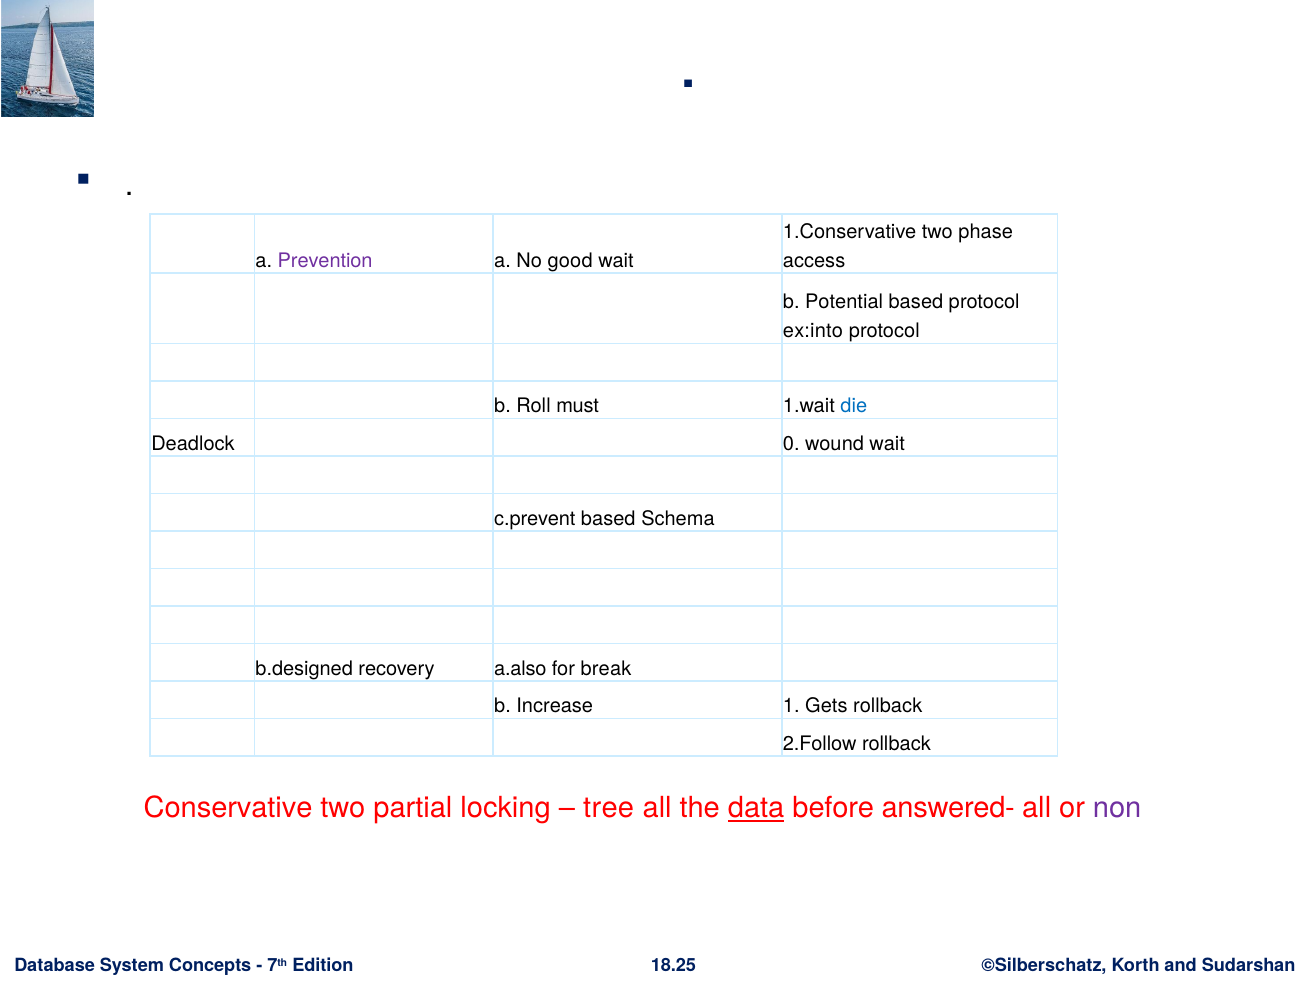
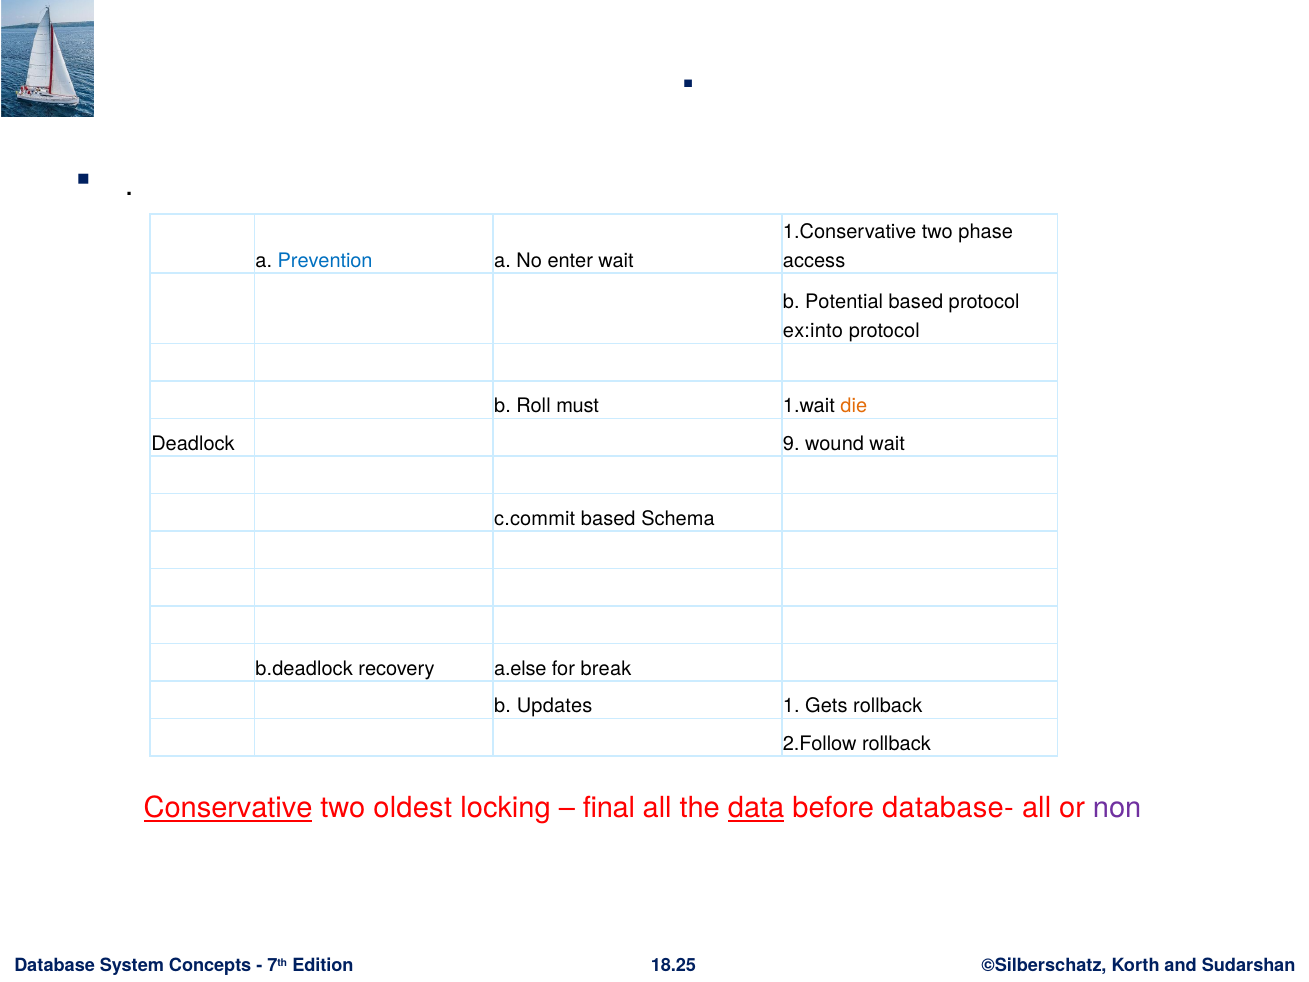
Prevention colour: purple -> blue (325, 261)
good: good -> enter (570, 261)
die colour: blue -> orange (854, 406)
0: 0 -> 9 (791, 444)
c.prevent: c.prevent -> c.commit (535, 519)
b.designed: b.designed -> b.deadlock (304, 669)
a.also: a.also -> a.else (520, 669)
Increase: Increase -> Updates (555, 706)
Conservative underline: none -> present (228, 808)
partial: partial -> oldest (413, 808)
tree: tree -> final (609, 808)
answered-: answered- -> database- (948, 808)
